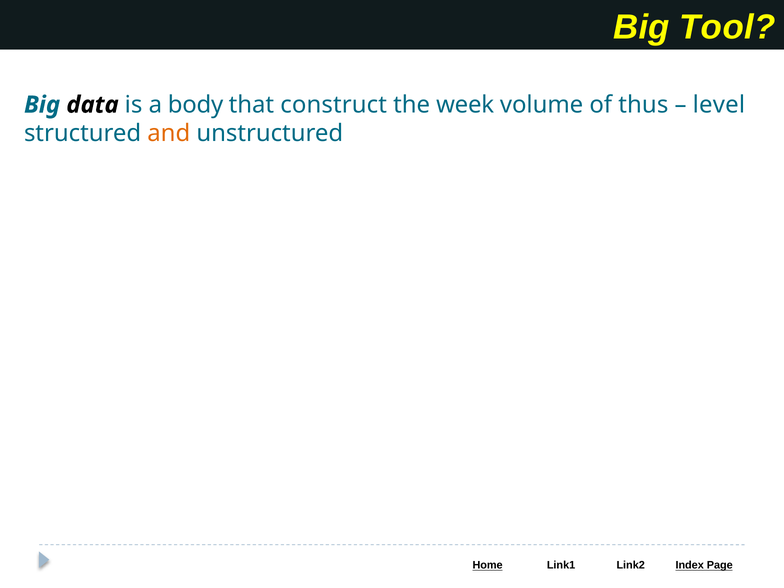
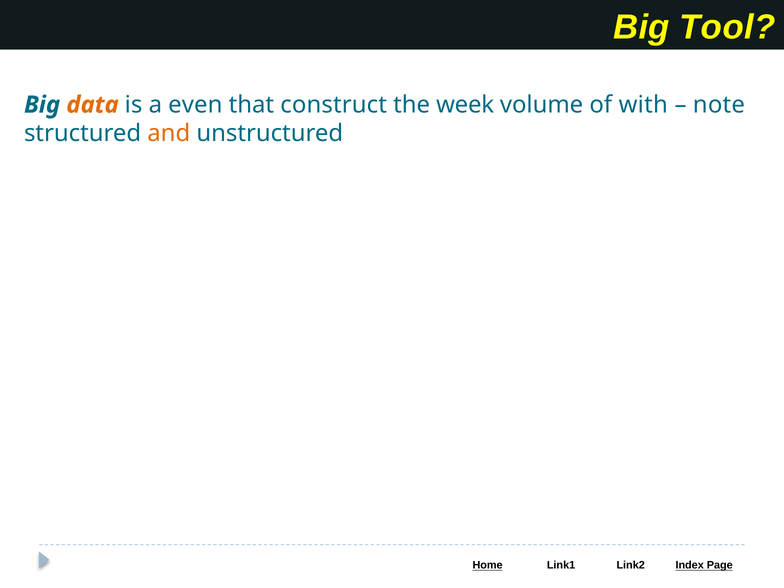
data colour: black -> orange (93, 105)
body: body -> even (195, 105)
thus: thus -> with (643, 105)
level: level -> note (719, 105)
